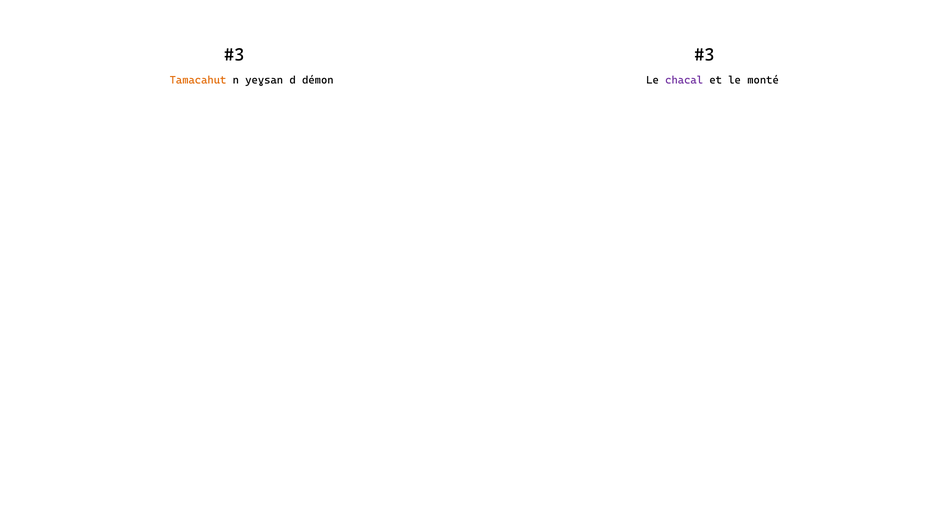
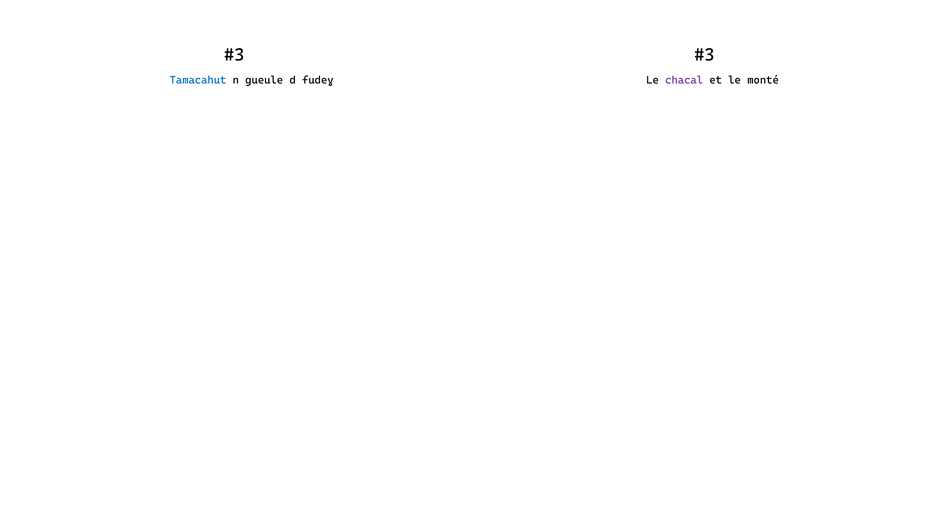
Tamacahut colour: orange -> blue (198, 80)
yeɣsan: yeɣsan -> gueule (264, 80)
démon: démon -> fudeɣ (318, 80)
